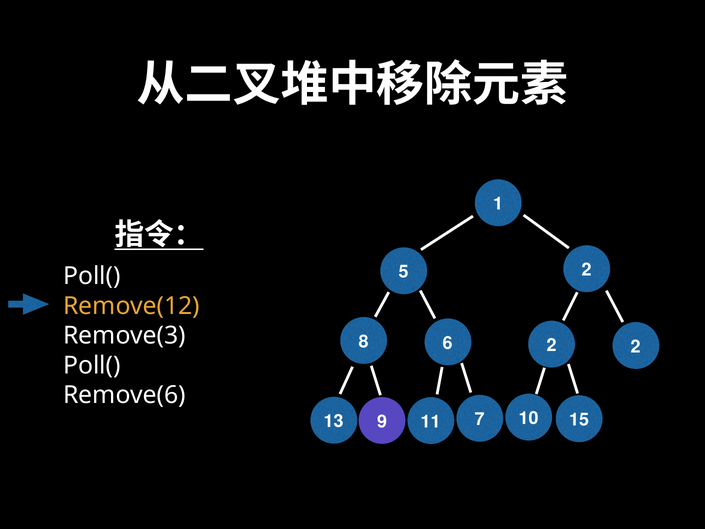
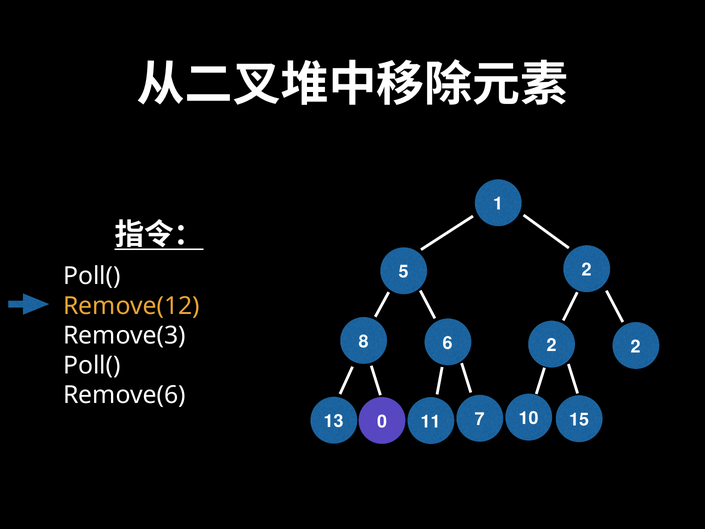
9: 9 -> 0 (382, 422)
